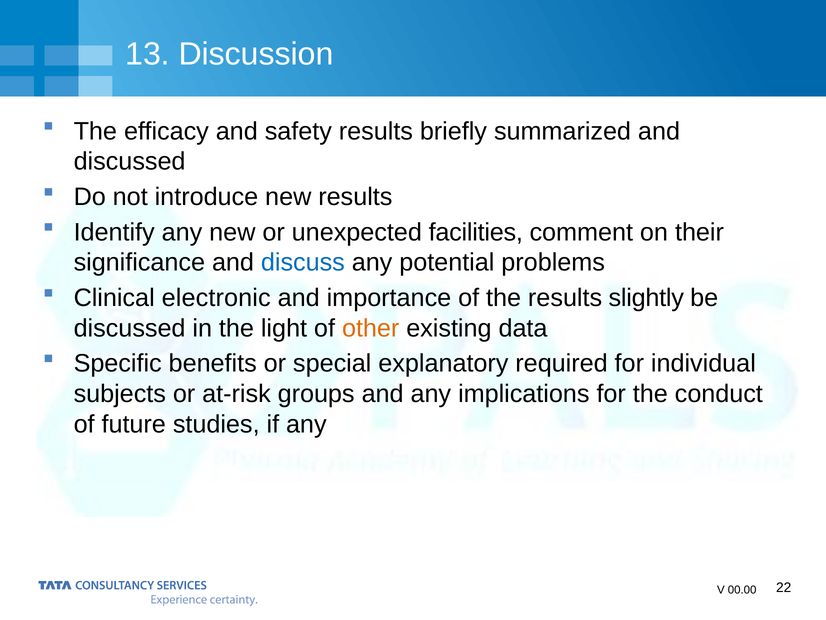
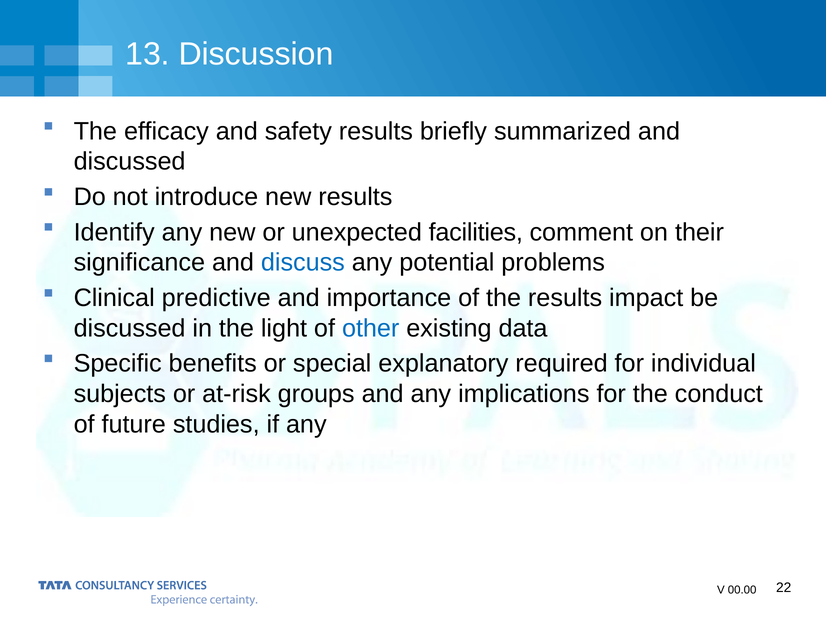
electronic: electronic -> predictive (216, 298)
slightly: slightly -> impact (646, 298)
other colour: orange -> blue (371, 328)
